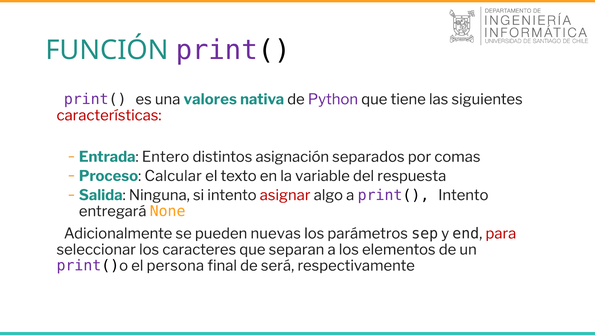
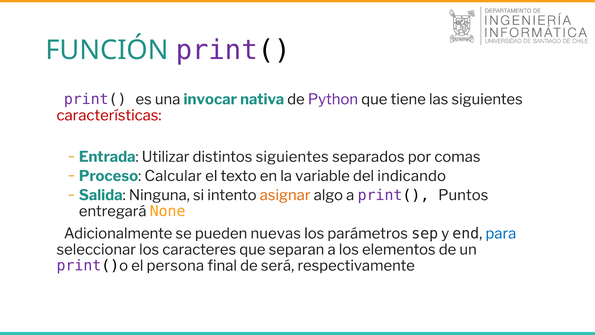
valores: valores -> invocar (210, 99)
Entero: Entero -> Utilizar (166, 157)
distintos asignación: asignación -> siguientes (292, 157)
respuesta: respuesta -> indicando (412, 176)
asignar colour: red -> orange (285, 195)
print( Intento: Intento -> Puntos (463, 195)
para colour: red -> blue (501, 233)
